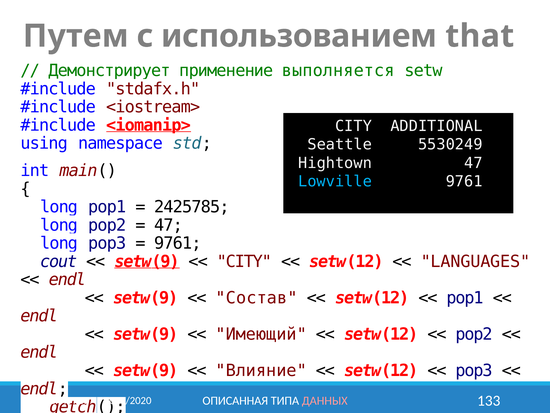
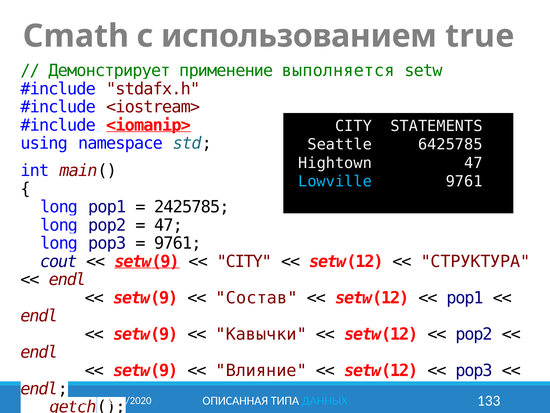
Путем: Путем -> Сmath (76, 36)
that: that -> true (480, 36)
ADDITIONAL: ADDITIONAL -> STATEMENTS (436, 126)
5530249: 5530249 -> 6425785 (450, 144)
LANGUAGES: LANGUAGES -> СТРУКТУРА (475, 261)
Имеющий: Имеющий -> Кавычки (261, 334)
ДАННЫХ colour: pink -> light blue (325, 400)
